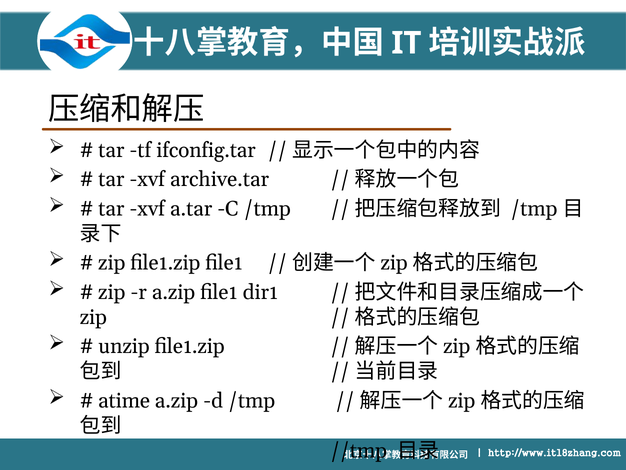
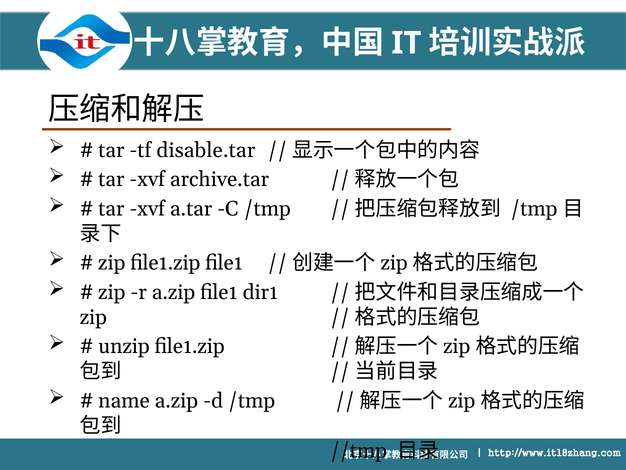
ifconfig.tar: ifconfig.tar -> disable.tar (206, 150)
atime: atime -> name (124, 400)
